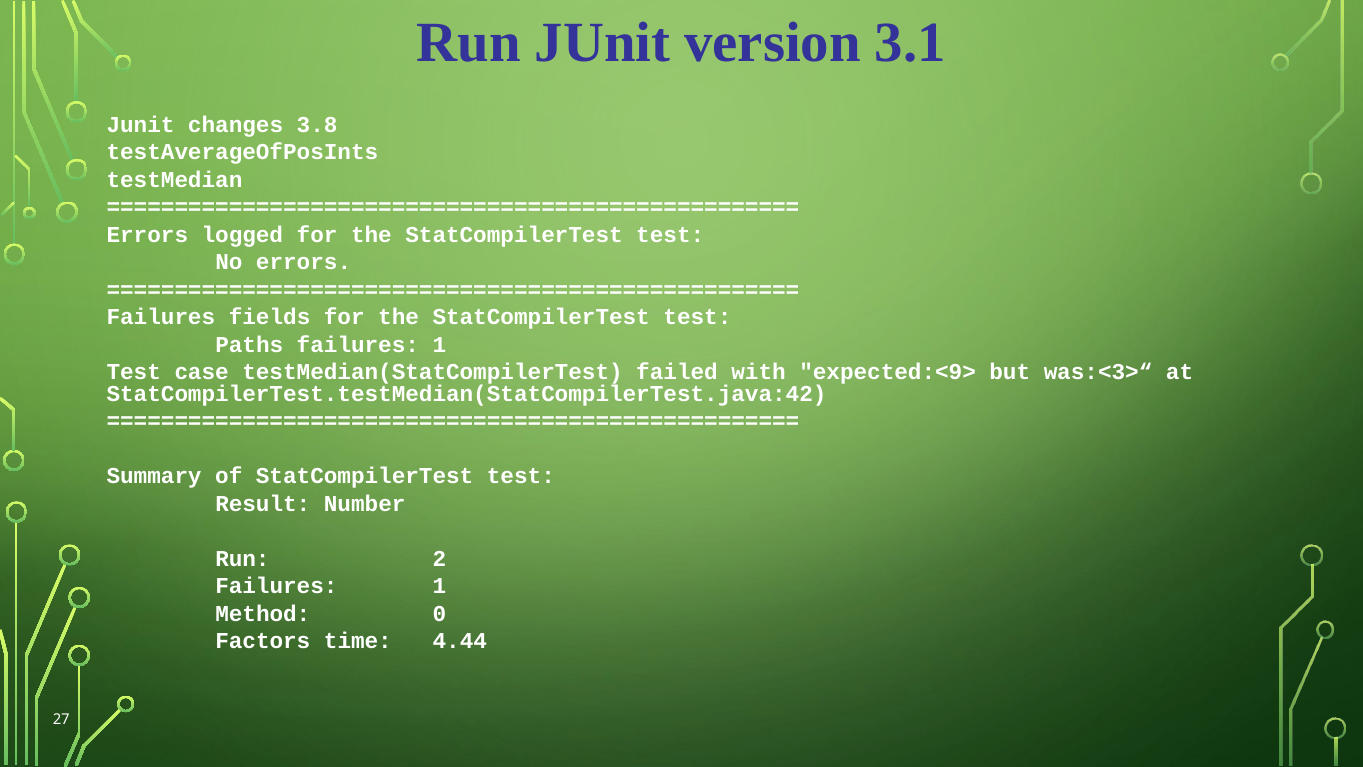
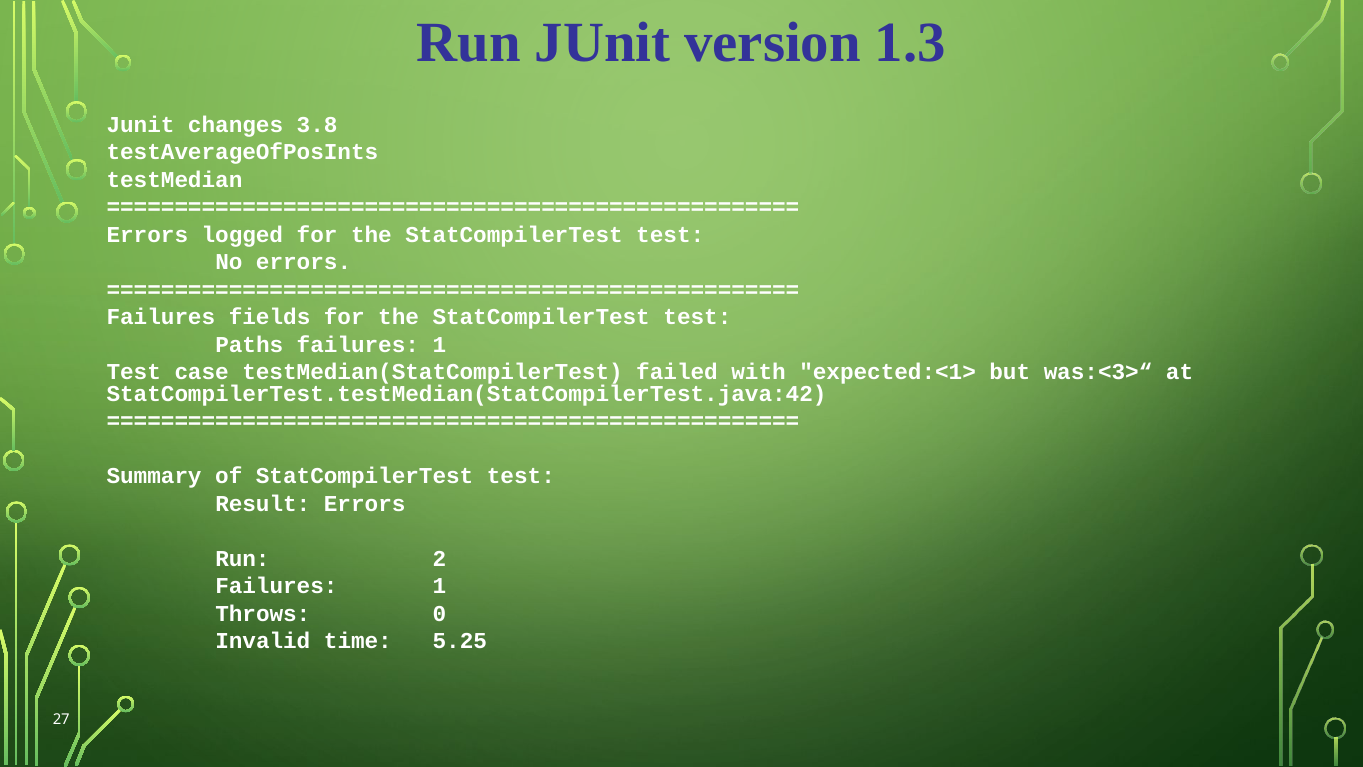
3.1: 3.1 -> 1.3 (910, 42)
expected:<9>: expected:<9> -> expected:<1> (888, 372)
Result Number: Number -> Errors (365, 504)
Method: Method -> Throws (263, 614)
Factors: Factors -> Invalid (263, 641)
4.44: 4.44 -> 5.25 (460, 641)
